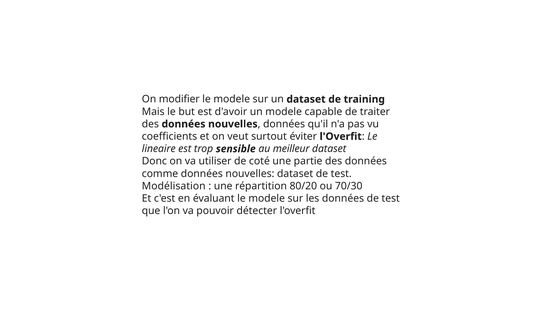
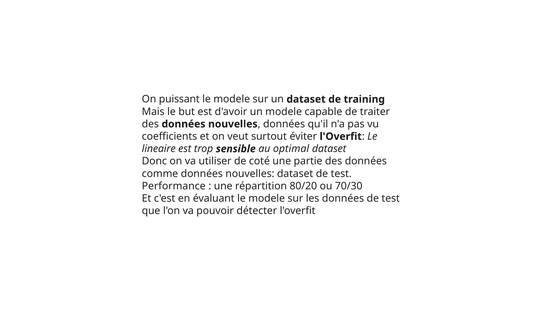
modifier: modifier -> puissant (179, 99)
meilleur: meilleur -> optimal (291, 149)
Modélisation: Modélisation -> Performance (174, 186)
